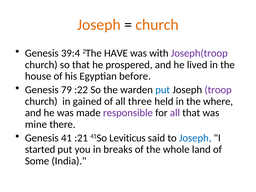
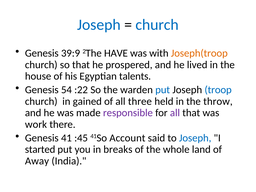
Joseph colour: orange -> blue (99, 25)
church colour: orange -> blue (157, 25)
39:4: 39:4 -> 39:9 (71, 53)
Joseph(troop colour: purple -> orange (199, 53)
before: before -> talents (135, 76)
79: 79 -> 54 (66, 90)
troop colour: purple -> blue (218, 90)
where: where -> throw (218, 101)
mine: mine -> work (36, 124)
:21: :21 -> :45 (81, 138)
Leviticus: Leviticus -> Account (127, 138)
Some: Some -> Away (37, 161)
